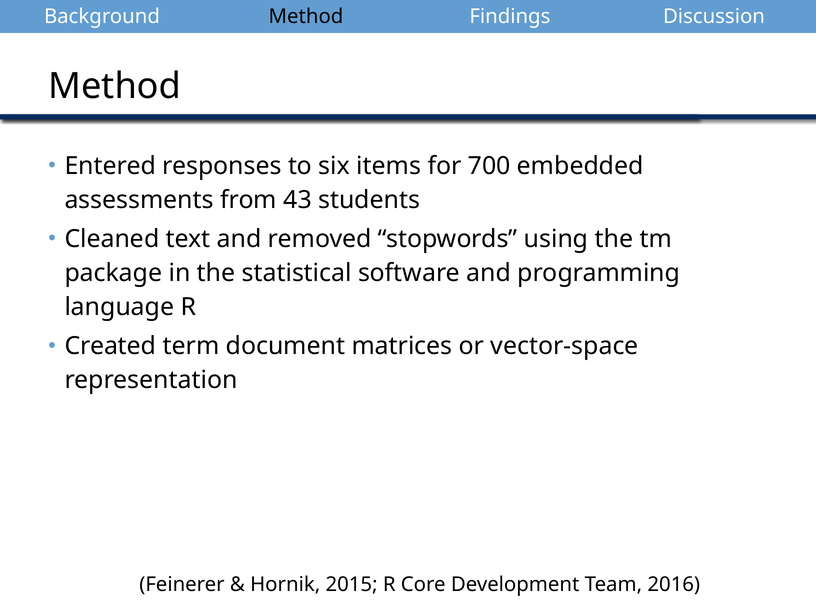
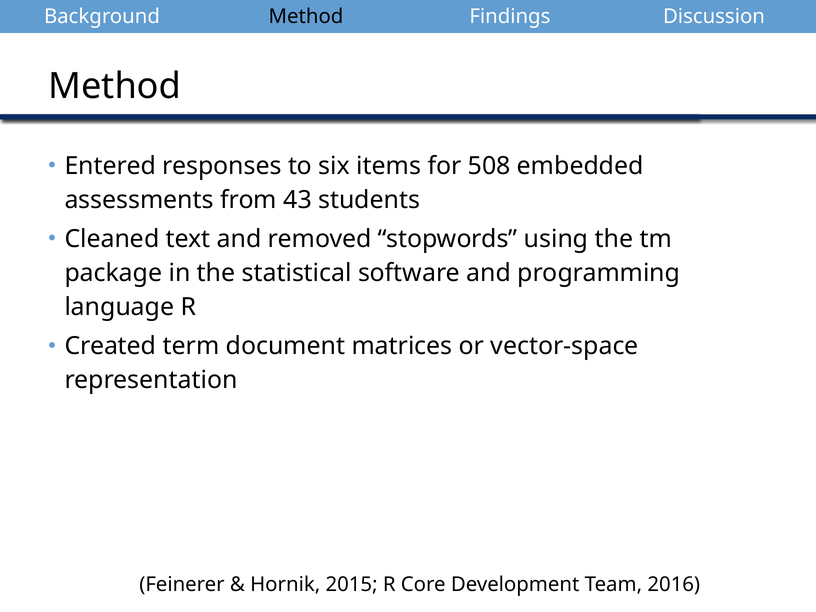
700: 700 -> 508 (489, 166)
